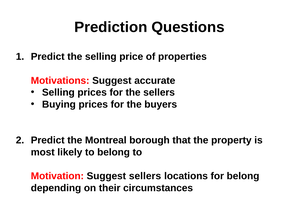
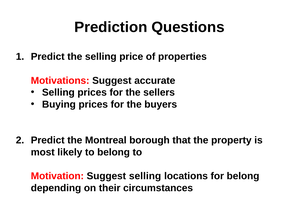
Suggest sellers: sellers -> selling (145, 176)
